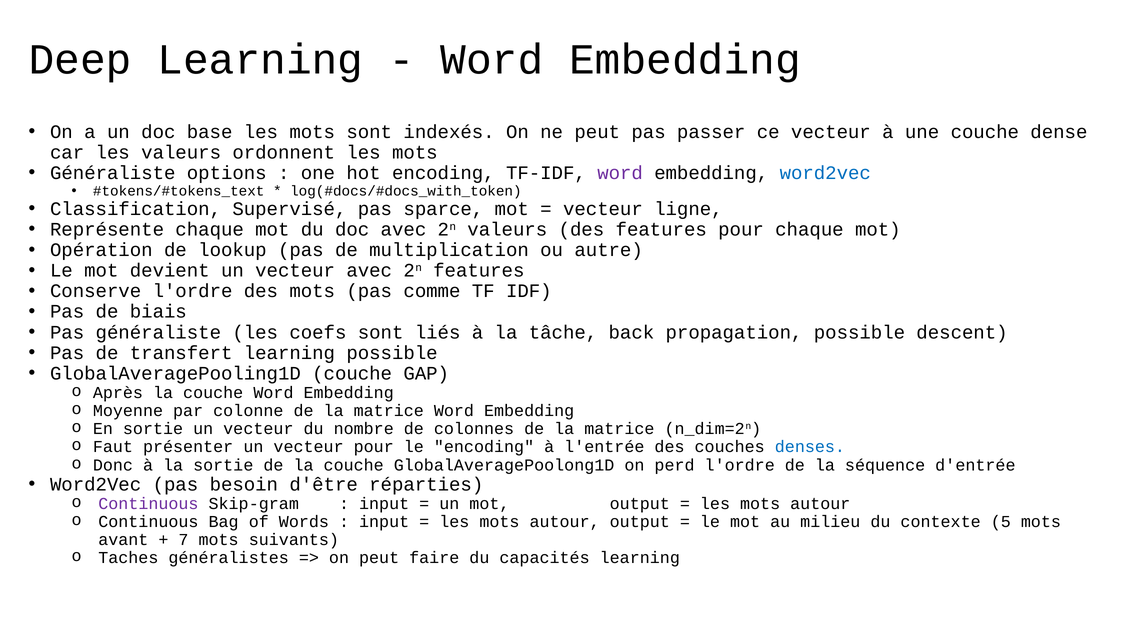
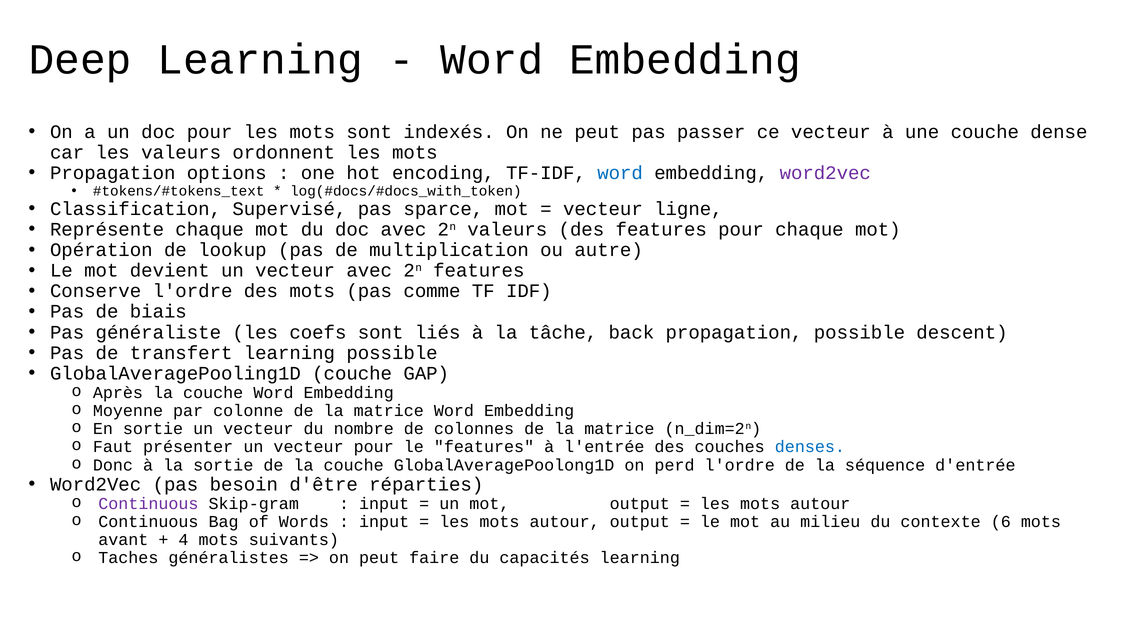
doc base: base -> pour (210, 132)
Généraliste: Généraliste -> Propagation (113, 173)
word colour: purple -> blue (620, 173)
word2vec colour: blue -> purple (825, 173)
le encoding: encoding -> features (484, 447)
5: 5 -> 6 (1001, 521)
7: 7 -> 4 (183, 539)
